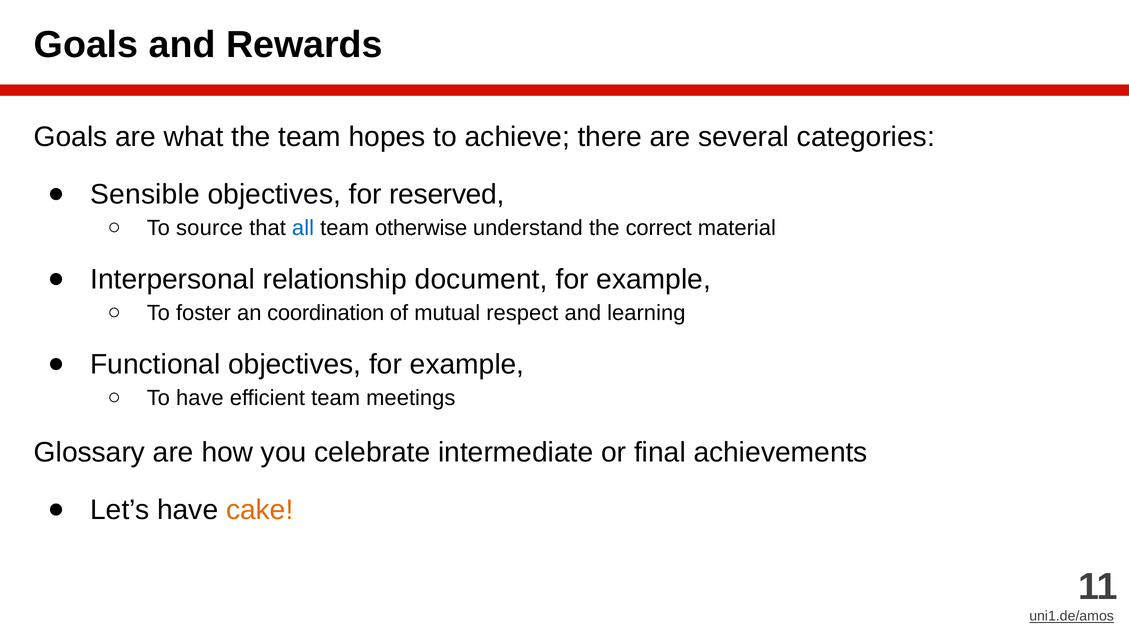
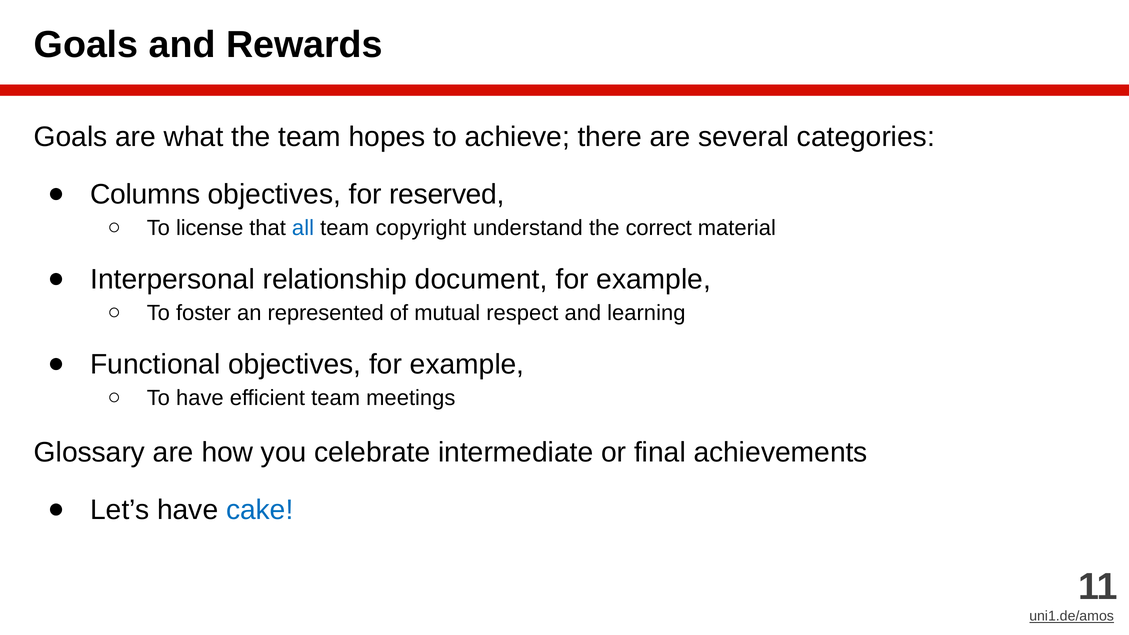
Sensible: Sensible -> Columns (145, 195)
source: source -> license (210, 228)
otherwise: otherwise -> copyright (421, 228)
coordination: coordination -> represented (326, 313)
cake colour: orange -> blue (260, 510)
